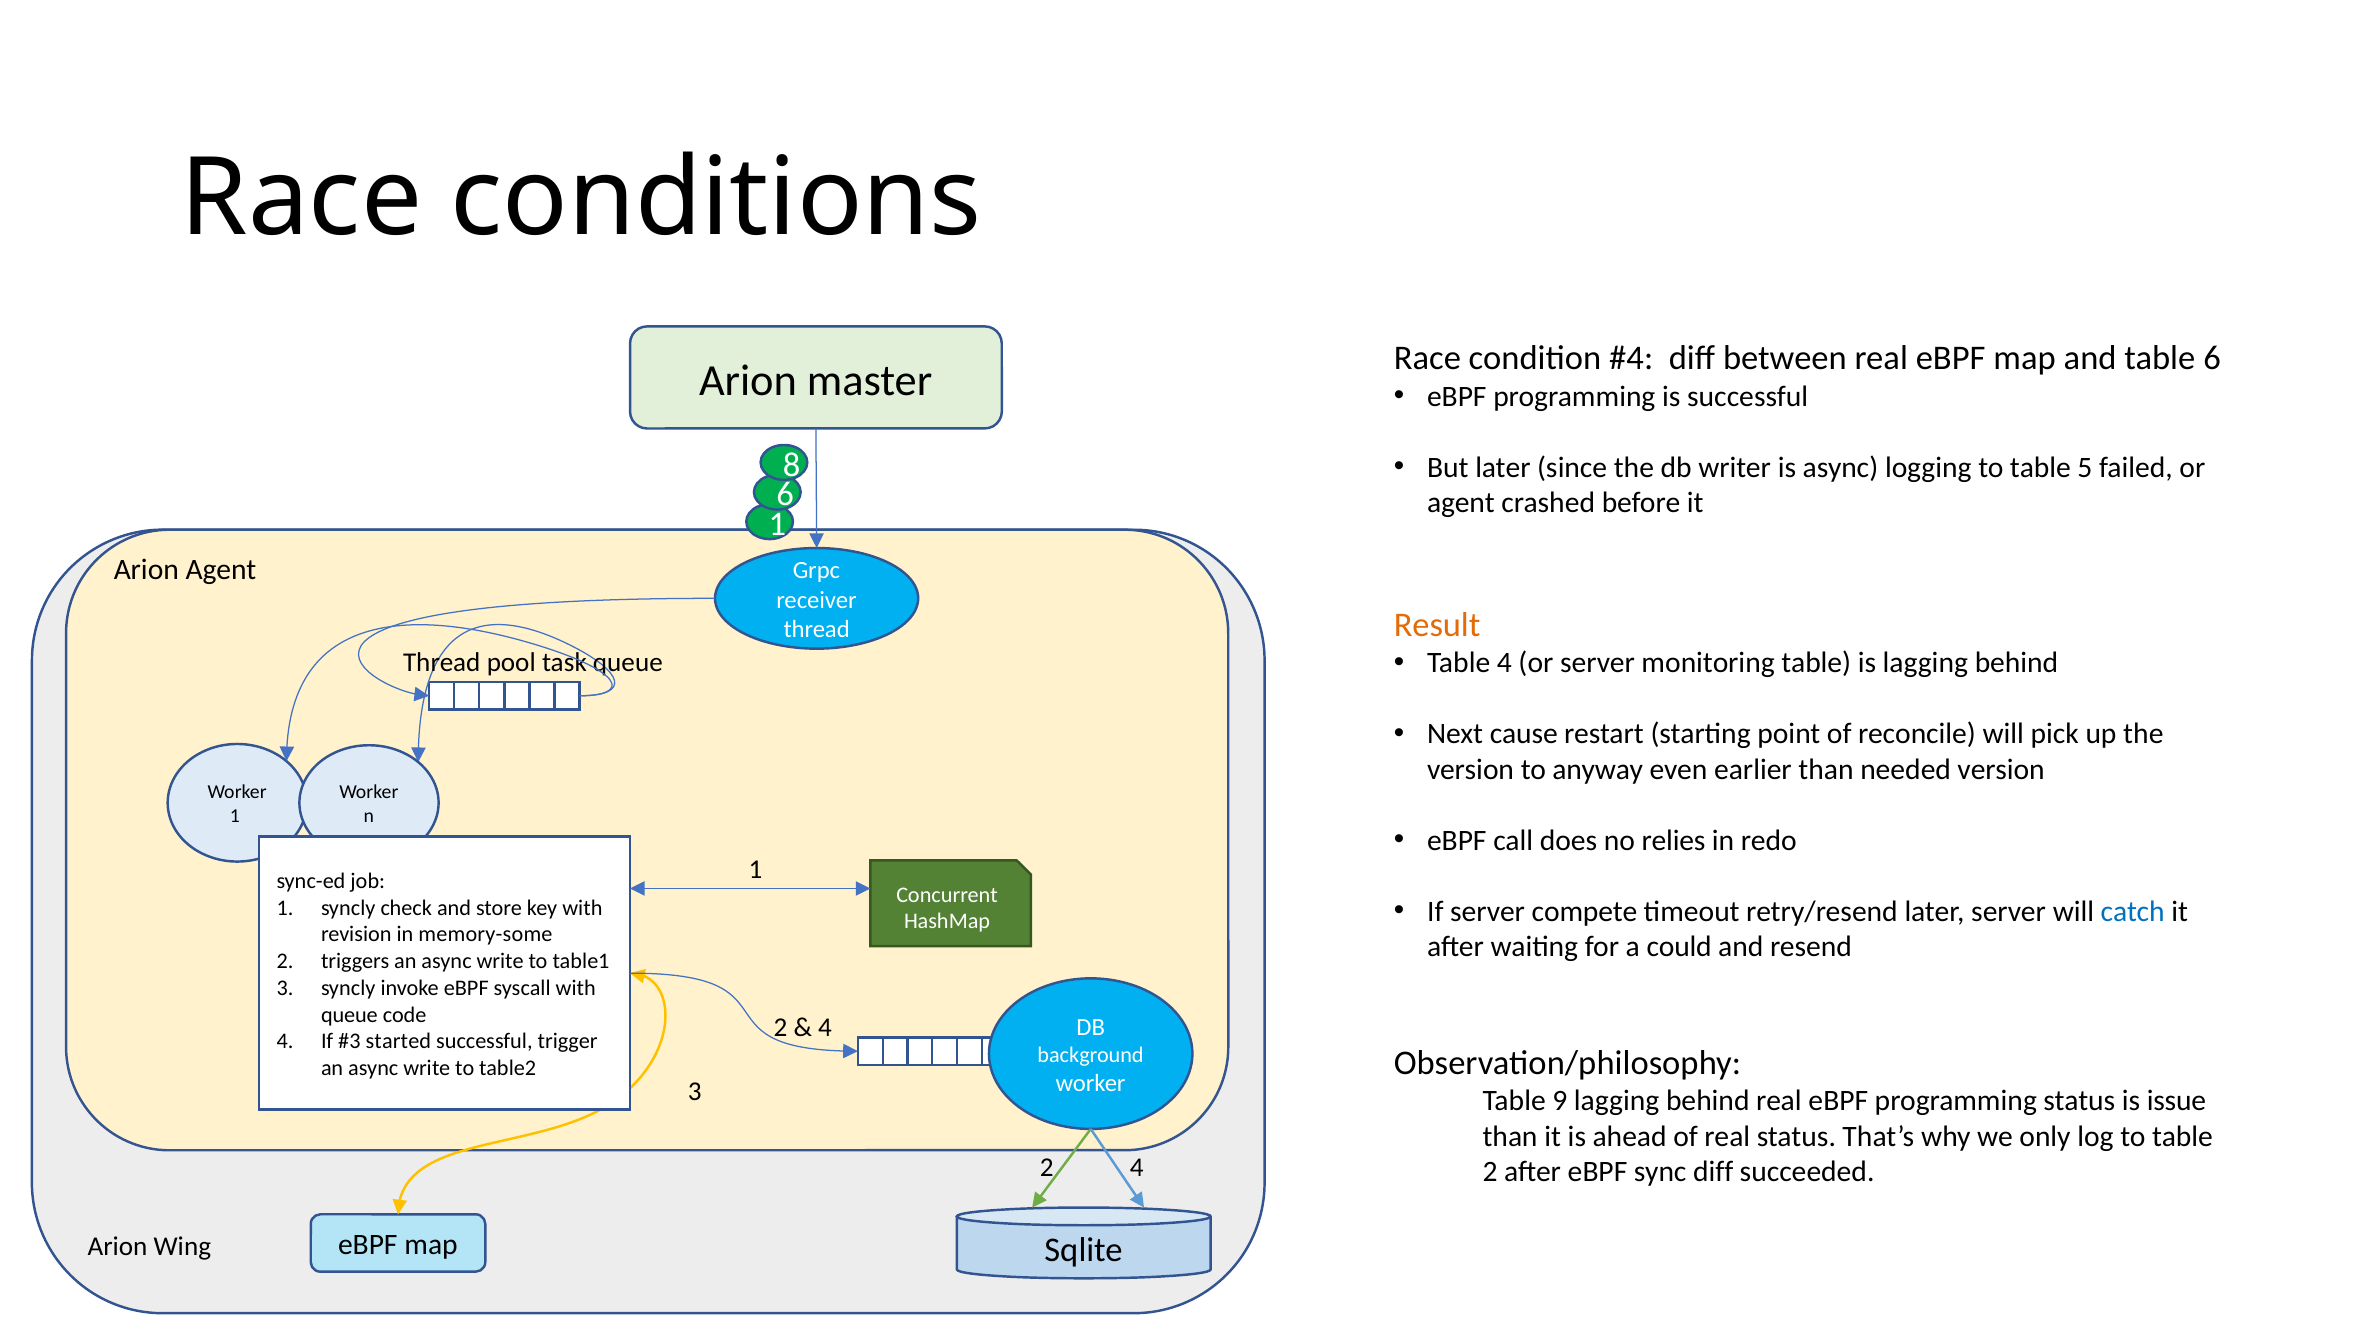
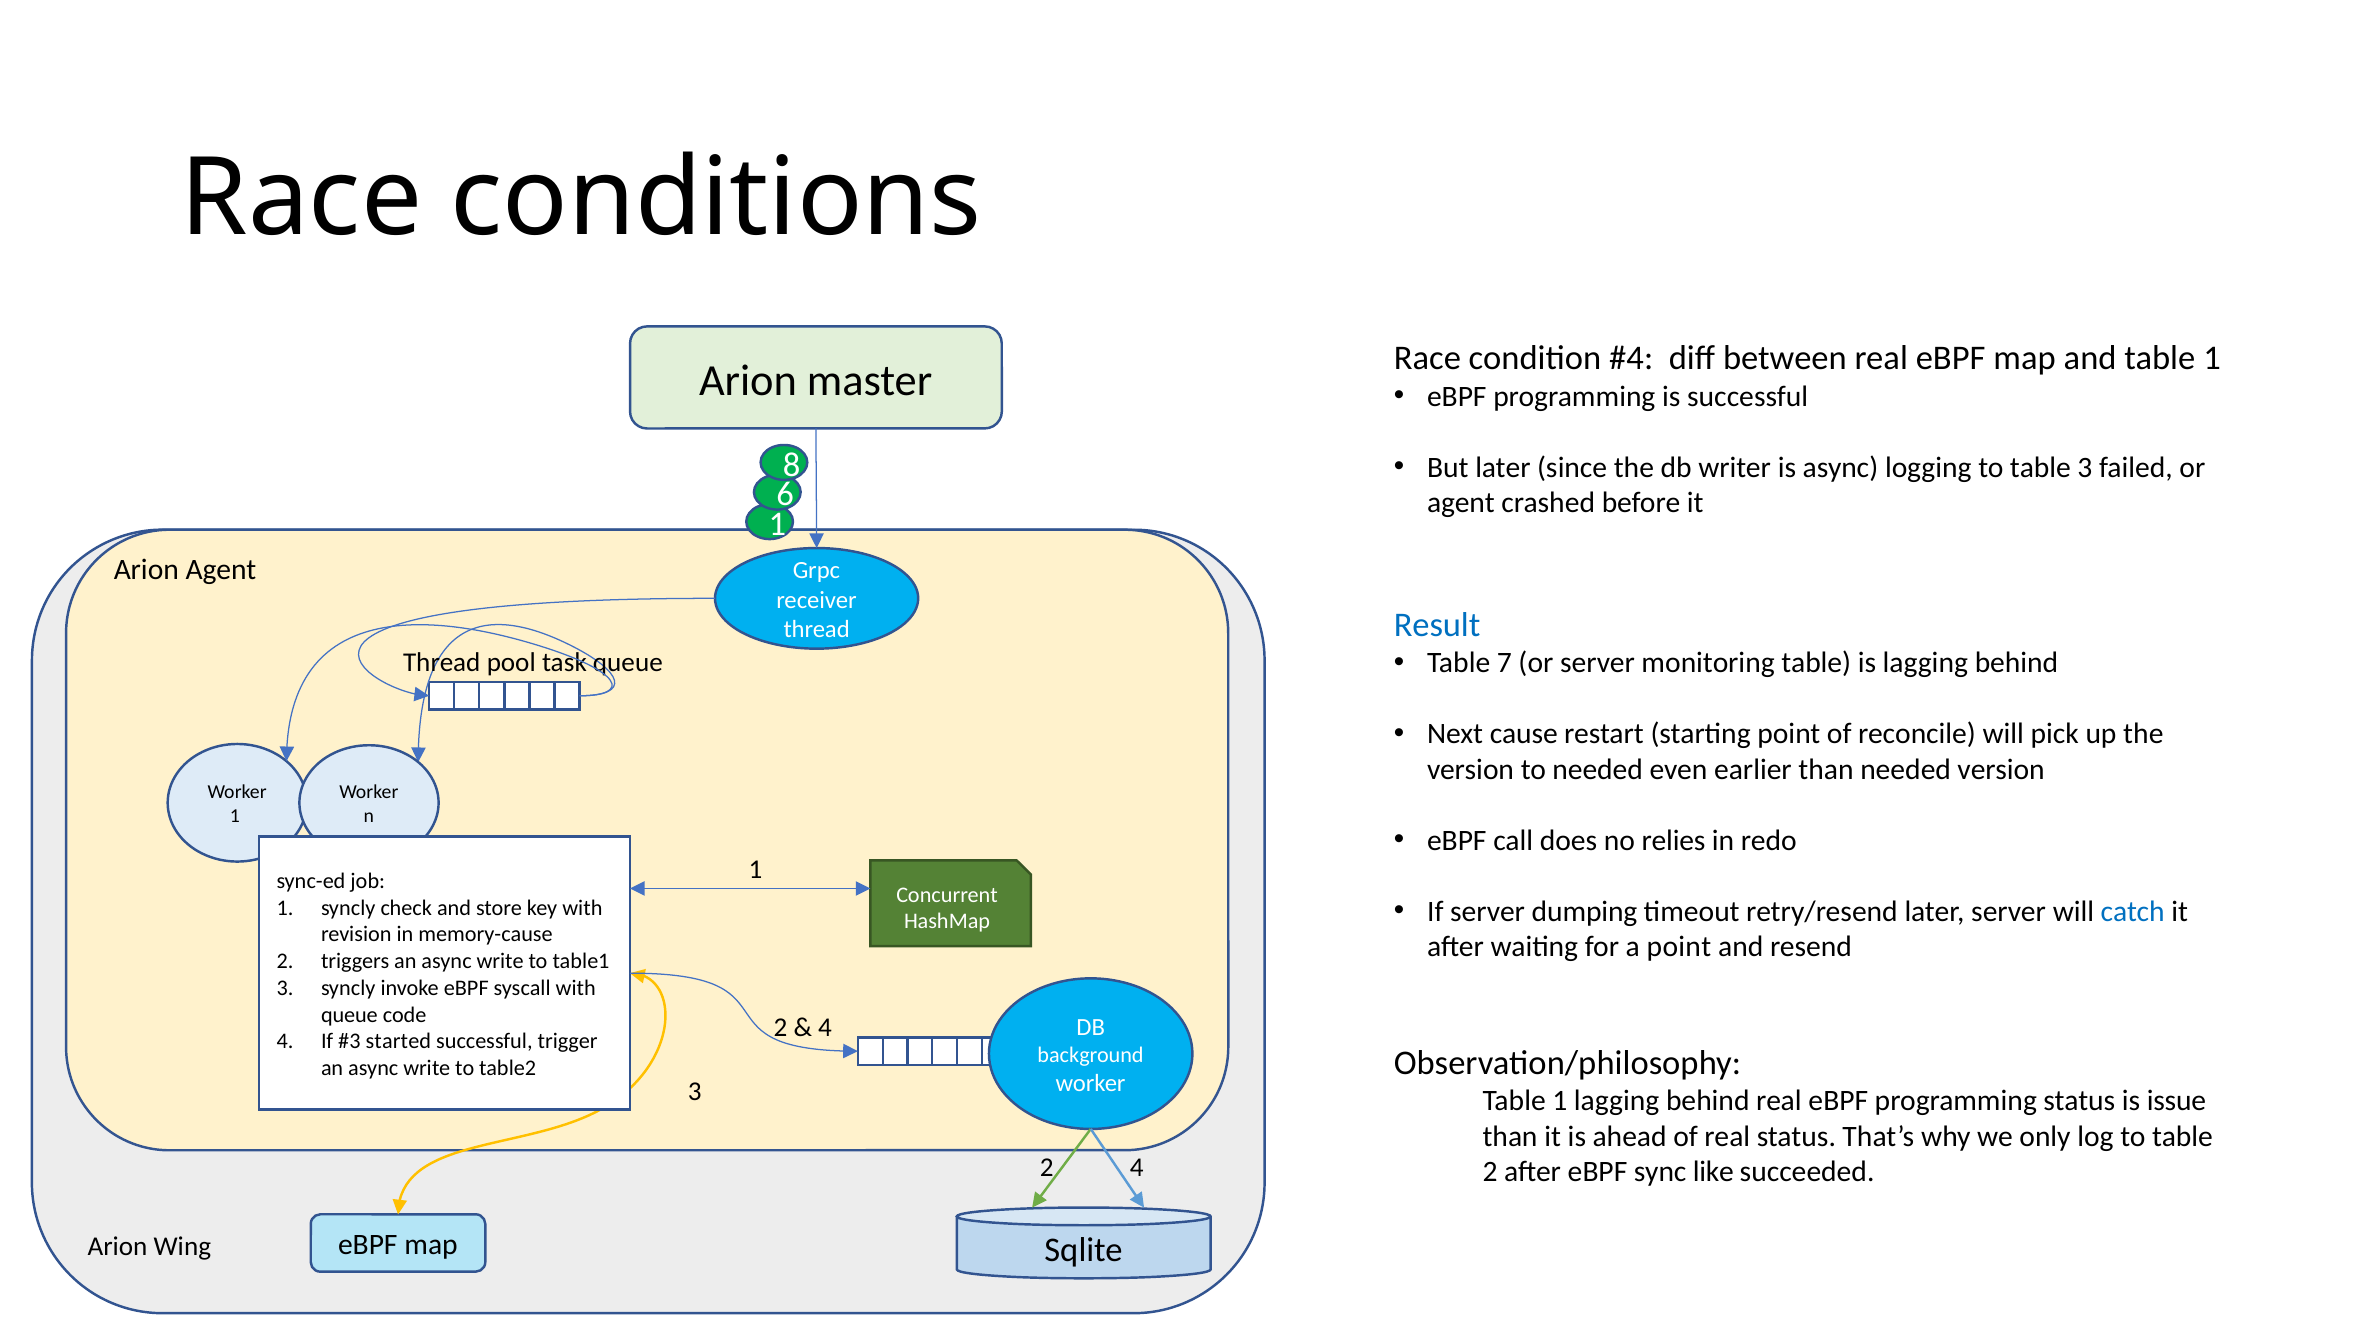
and table 6: 6 -> 1 (2212, 358)
table 5: 5 -> 3 (2085, 467)
Result colour: orange -> blue (1437, 625)
Table 4: 4 -> 7 (1504, 663)
to anyway: anyway -> needed (1598, 769)
compete: compete -> dumping (1585, 912)
memory-some: memory-some -> memory-cause (486, 935)
a could: could -> point (1679, 947)
9: 9 -> 1 (1560, 1101)
sync diff: diff -> like (1713, 1172)
